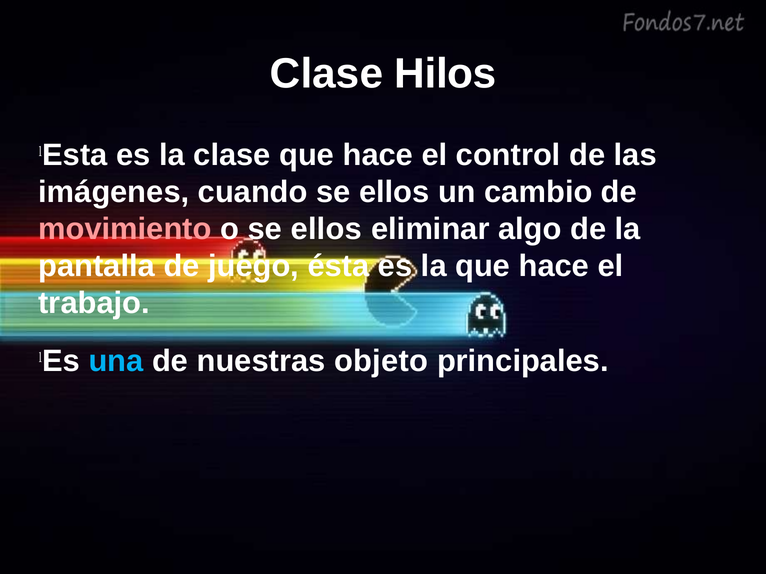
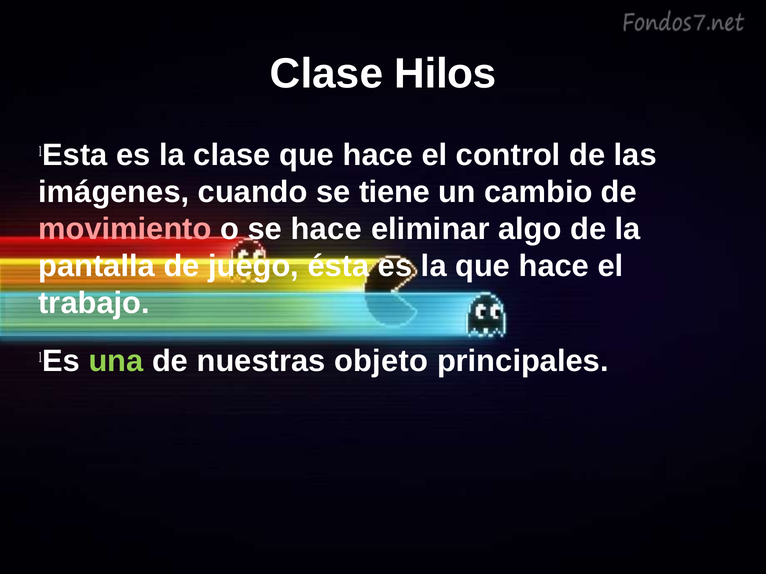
cuando se ellos: ellos -> tiene (394, 192)
o se ellos: ellos -> hace (326, 229)
una colour: light blue -> light green (116, 361)
